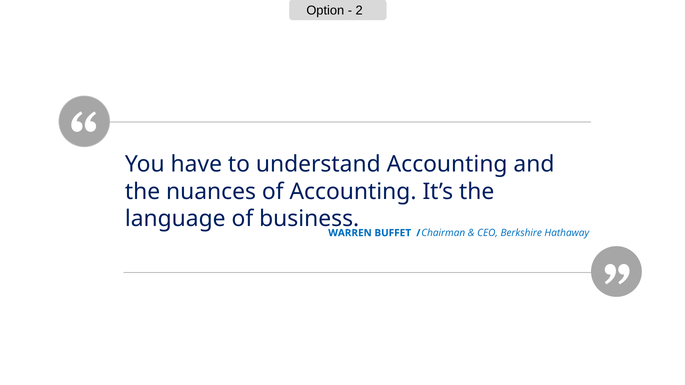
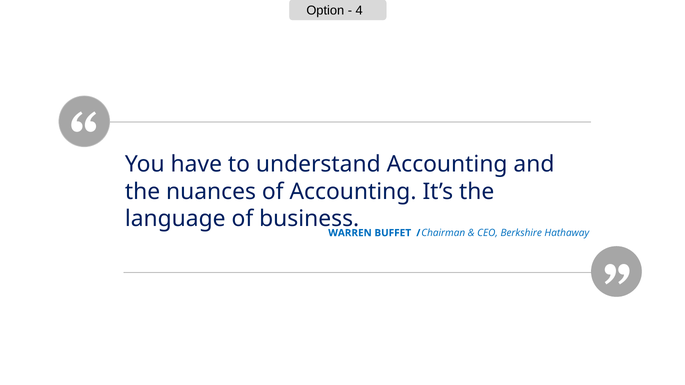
2: 2 -> 4 (359, 11)
